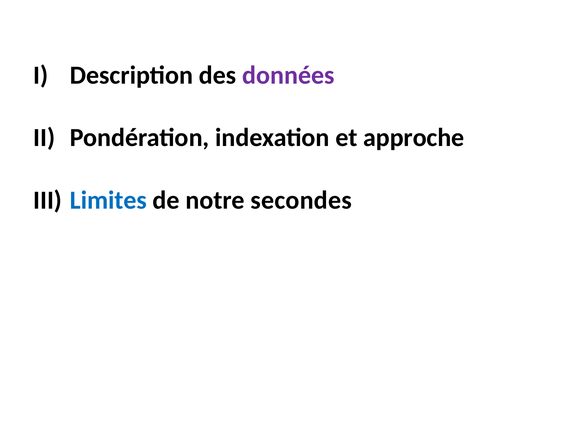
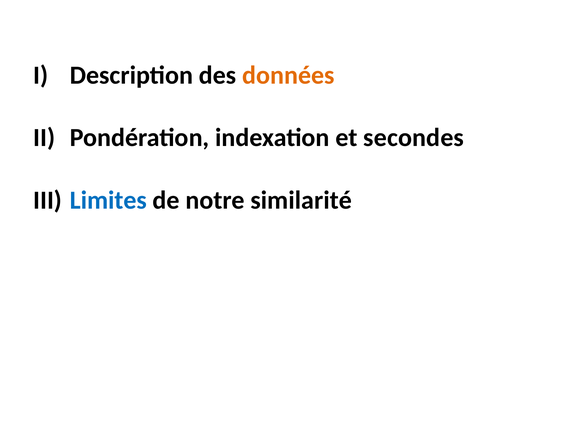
données colour: purple -> orange (288, 75)
approche: approche -> secondes (414, 138)
secondes: secondes -> similarité (301, 200)
